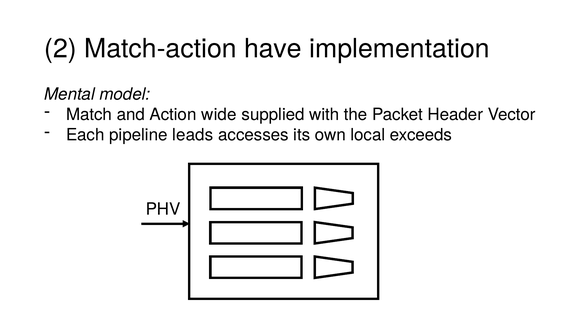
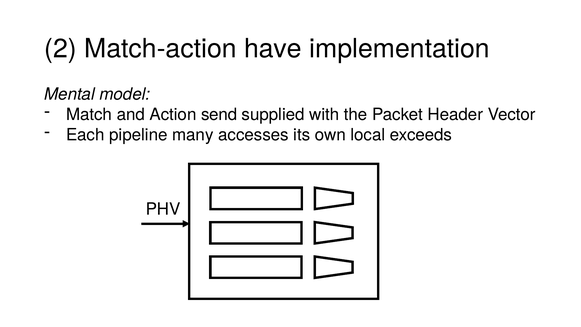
wide: wide -> send (219, 114)
leads: leads -> many (193, 135)
